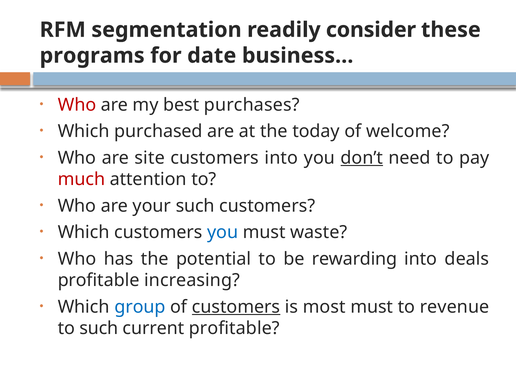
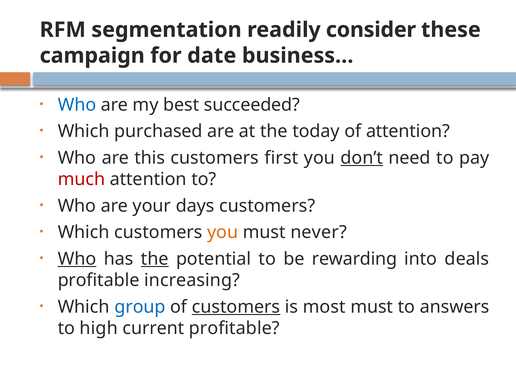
programs: programs -> campaign (92, 56)
Who colour: red -> blue (77, 105)
purchases: purchases -> succeeded (252, 105)
of welcome: welcome -> attention (408, 131)
site: site -> this (150, 158)
customers into: into -> first (281, 158)
your such: such -> days (195, 206)
you colour: blue -> orange (223, 232)
waste: waste -> never (319, 232)
Who underline: none -> present (77, 259)
the underline: none -> present (155, 259)
revenue: revenue -> answers (455, 307)
to such: such -> high (99, 328)
